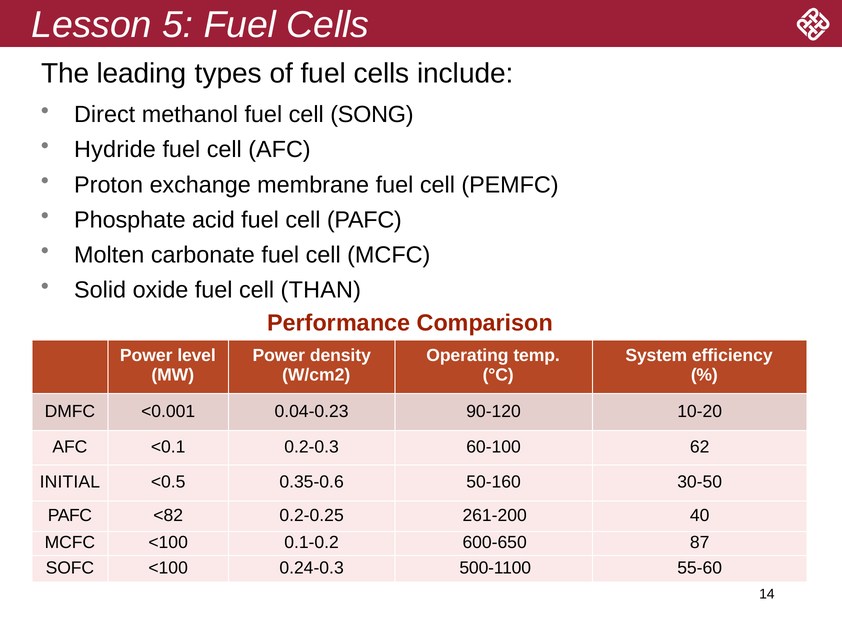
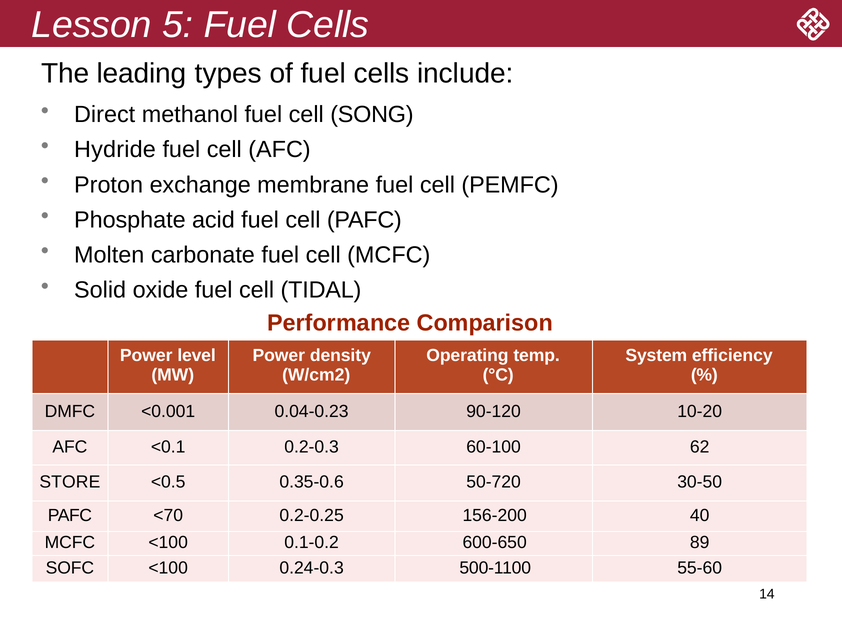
THAN: THAN -> TIDAL (321, 290)
INITIAL: INITIAL -> STORE (70, 482)
50-160: 50-160 -> 50-720 (494, 482)
<82: <82 -> <70 (168, 516)
261-200: 261-200 -> 156-200 (495, 516)
87: 87 -> 89 (700, 543)
